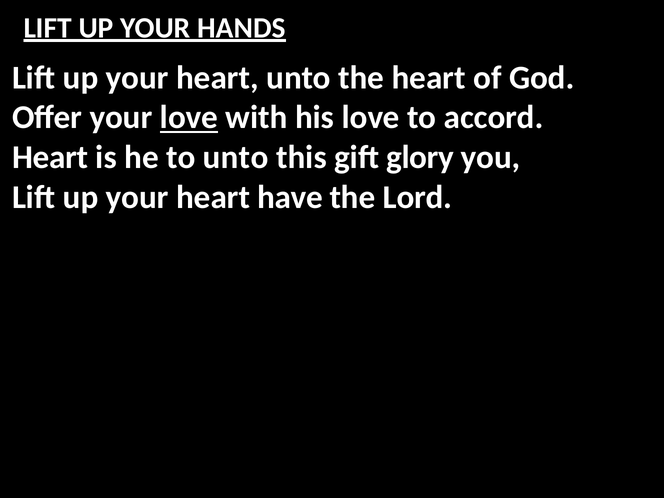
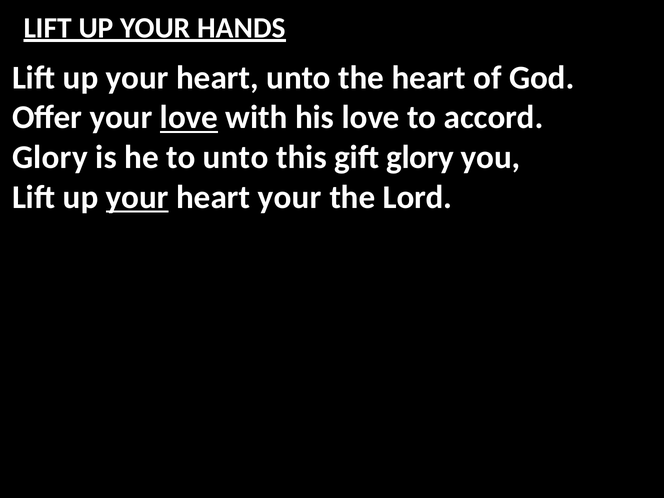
Heart: Heart -> Glory (50, 157)
your underline: none -> present (137, 197)
heart have: have -> your (290, 197)
